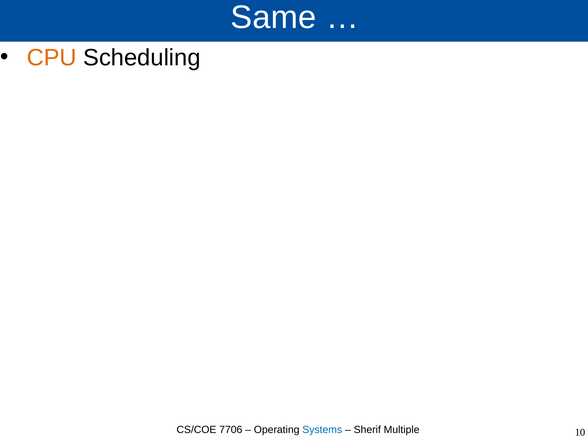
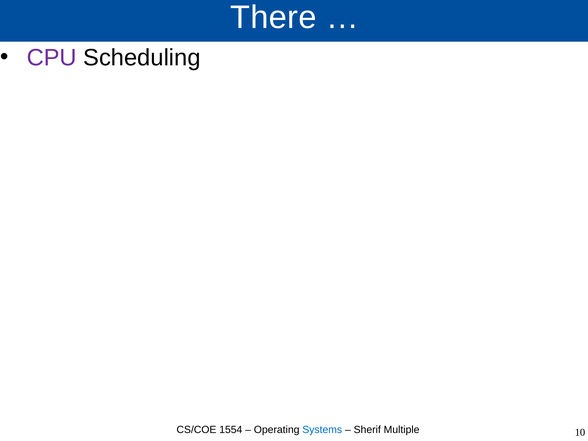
Same: Same -> There (273, 18)
CPU colour: orange -> purple (52, 58)
7706: 7706 -> 1554 (231, 430)
